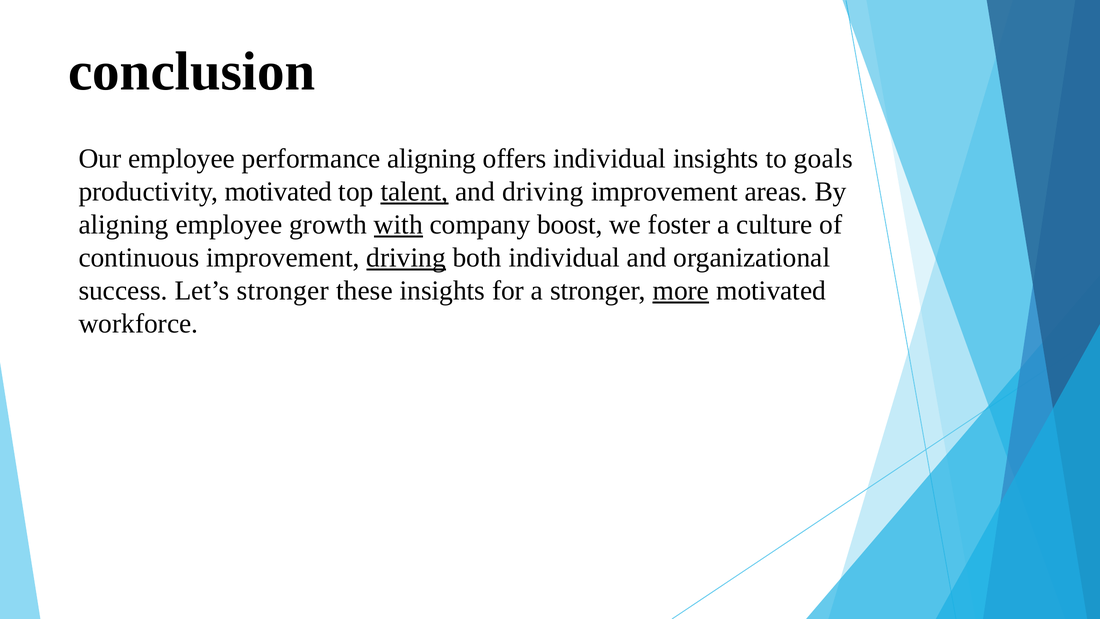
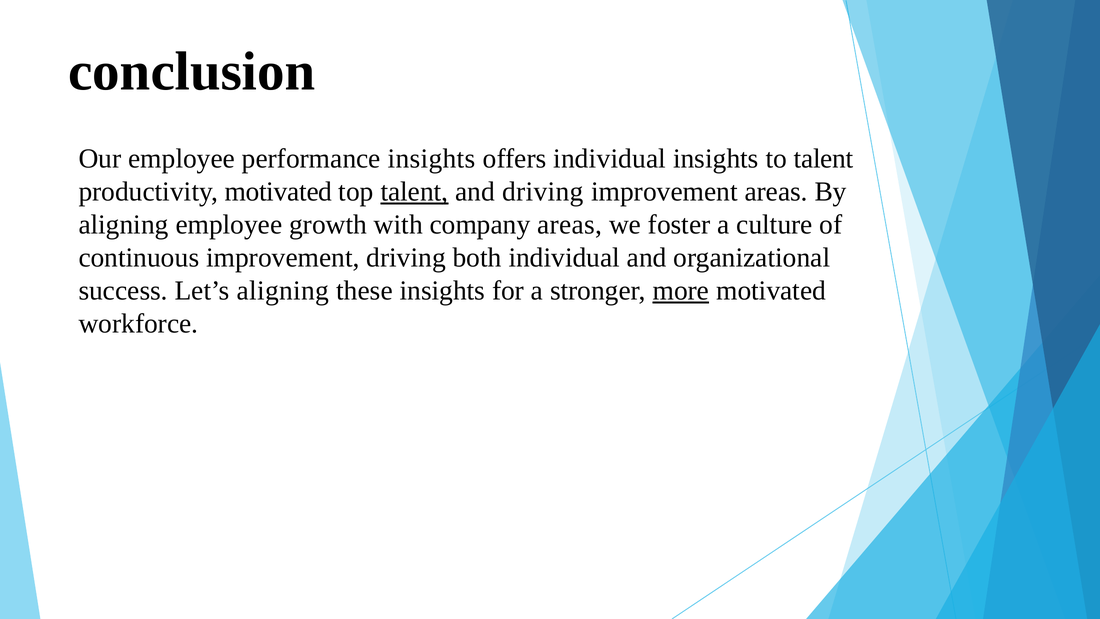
performance aligning: aligning -> insights (432, 159)
to goals: goals -> talent (824, 159)
with underline: present -> none (398, 225)
company boost: boost -> areas (570, 225)
driving underline: present -> none (406, 258)
Let’s stronger: stronger -> aligning (283, 291)
